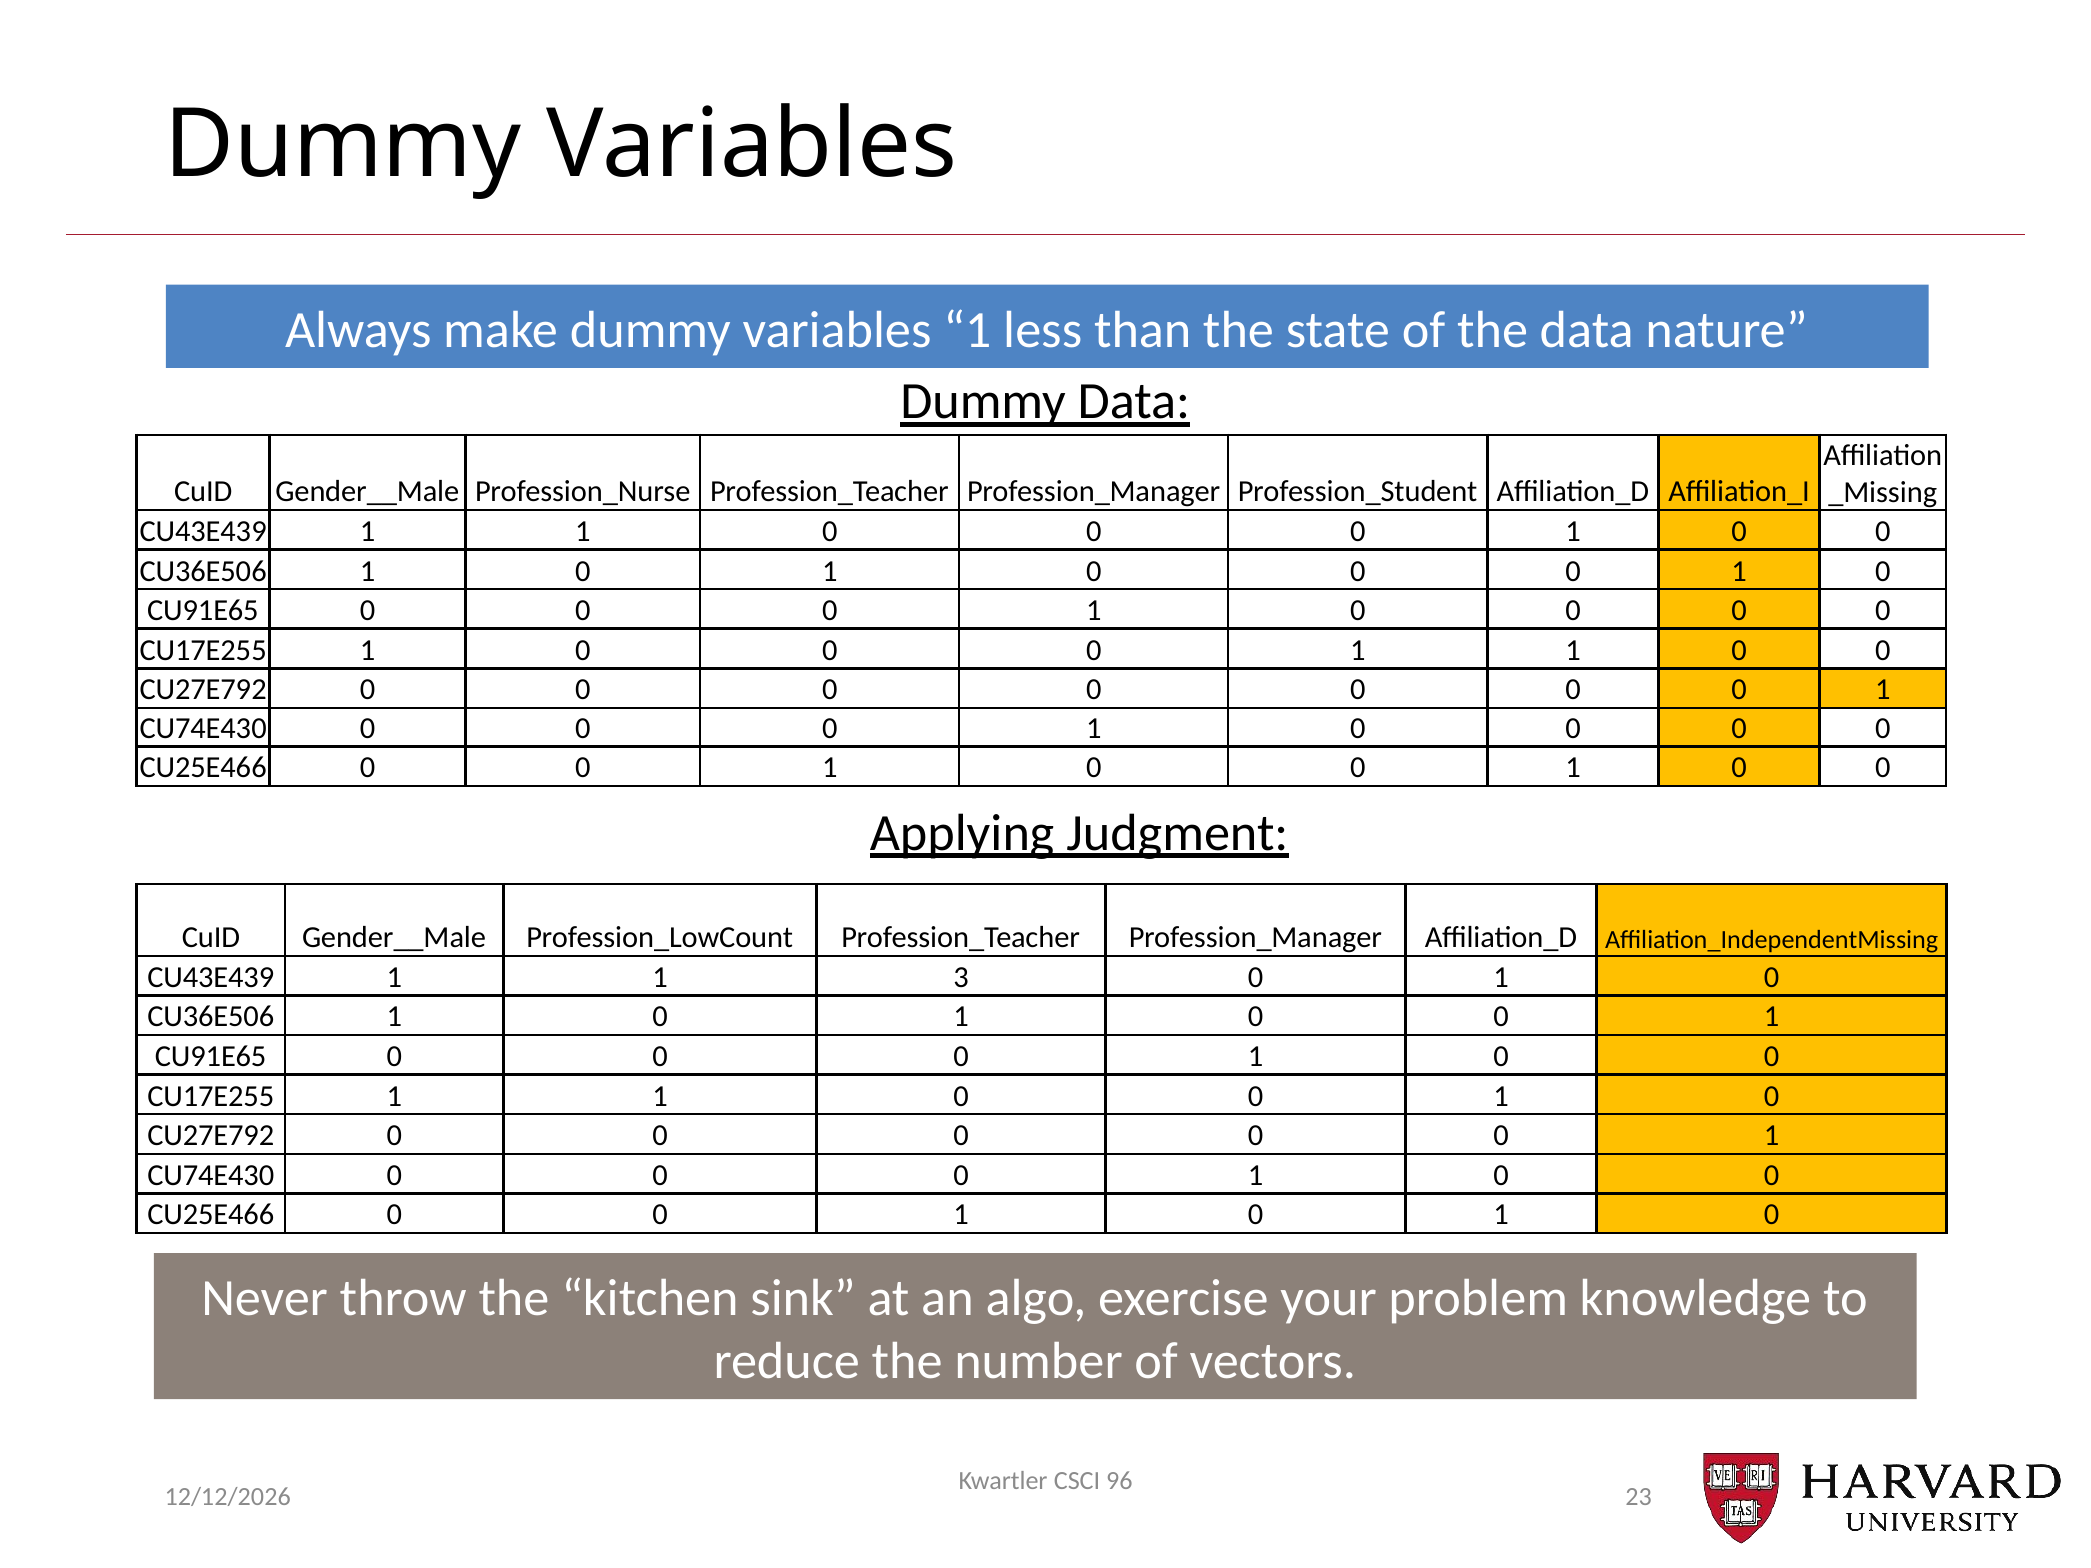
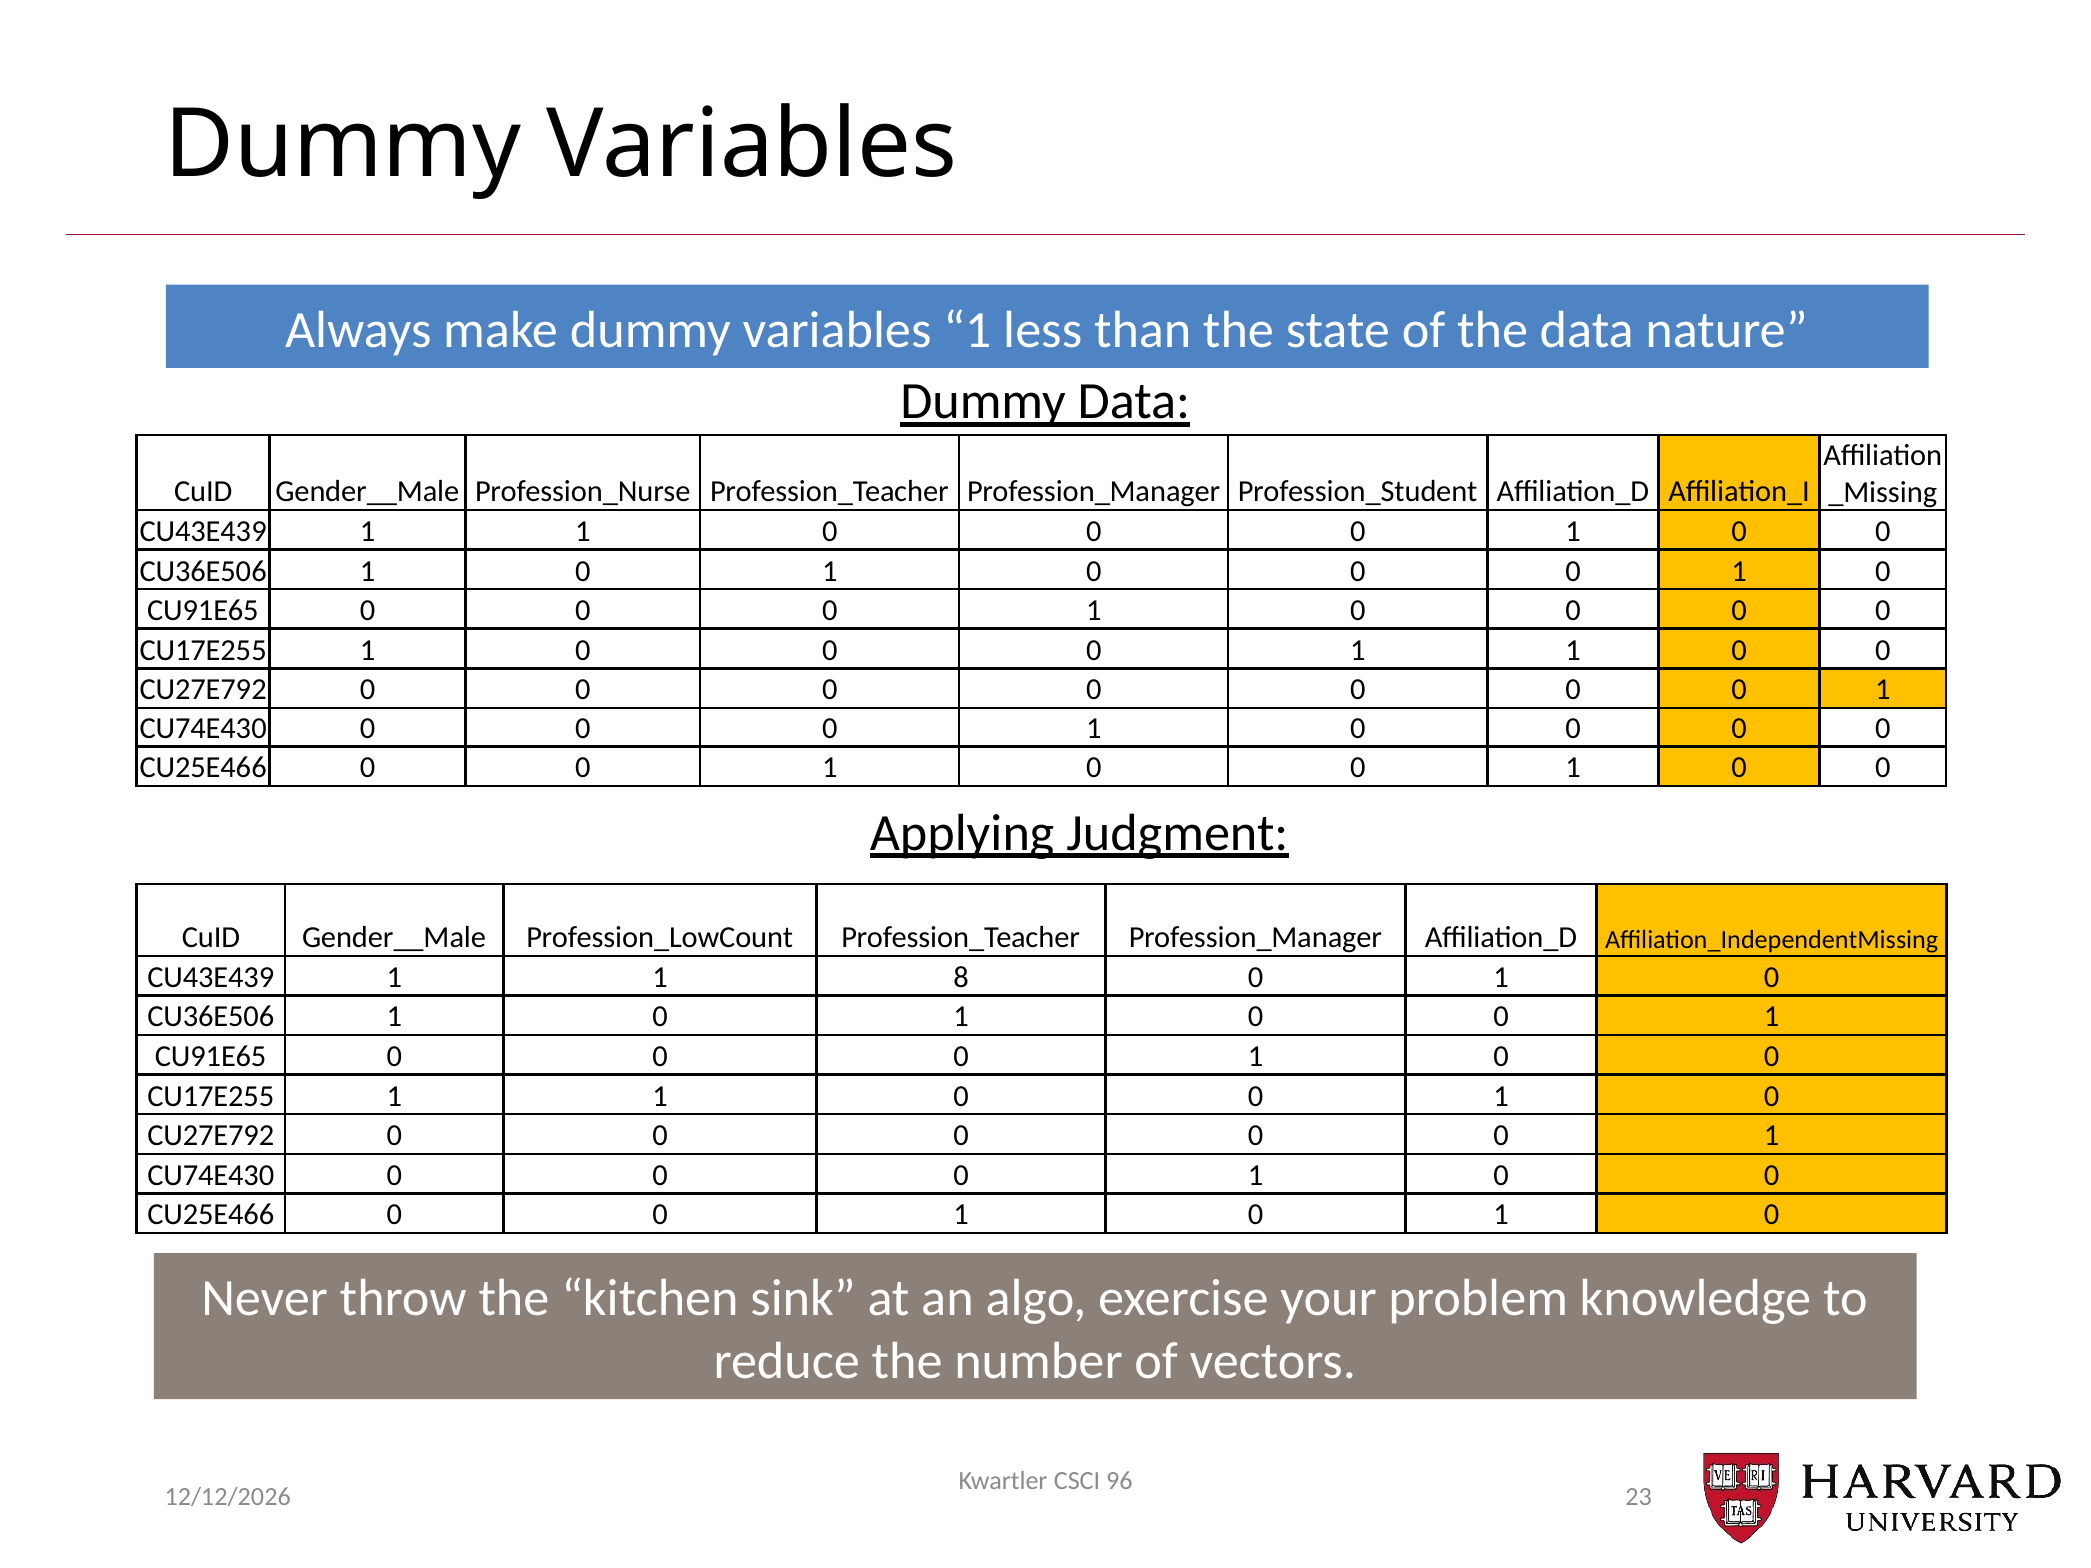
3: 3 -> 8 (961, 977)
